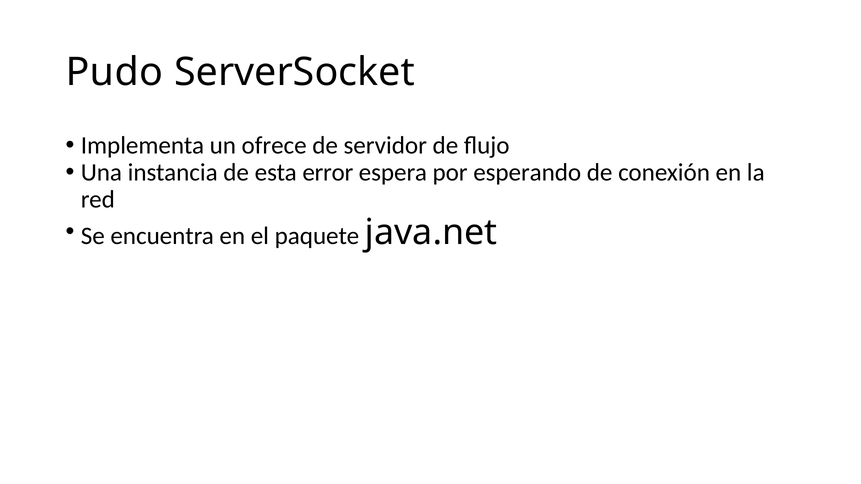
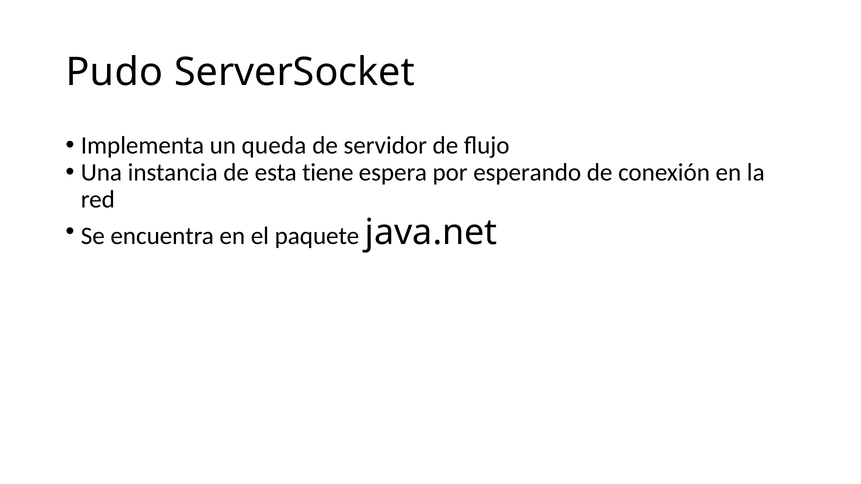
ofrece: ofrece -> queda (274, 145)
error: error -> tiene (328, 173)
